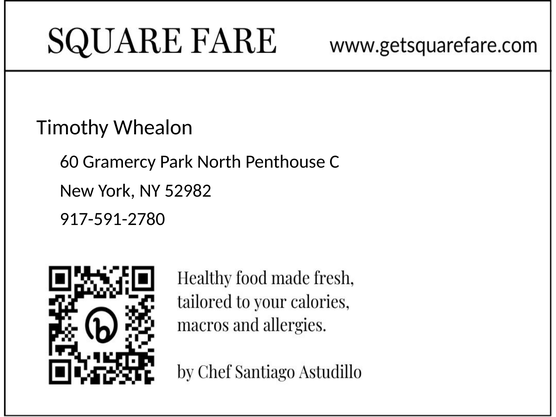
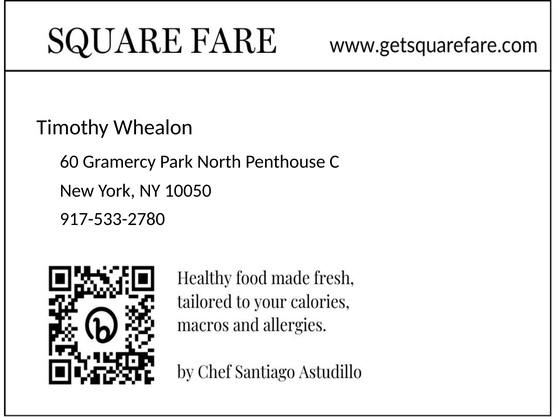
52982: 52982 -> 10050 (188, 191)
917-591-2780: 917-591-2780 -> 917-533-2780 (112, 219)
